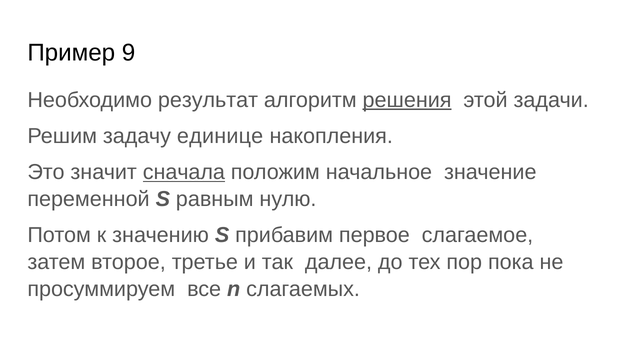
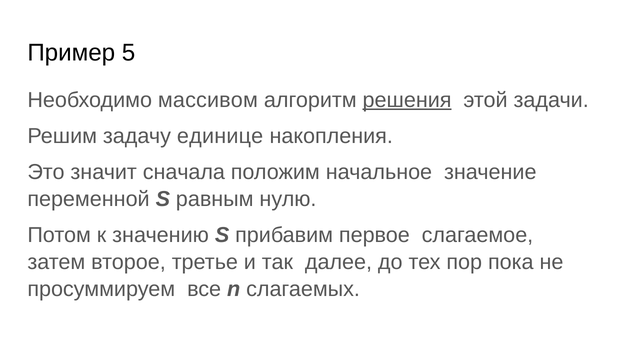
9: 9 -> 5 (129, 53)
результат: результат -> массивом (208, 100)
сначала underline: present -> none (184, 172)
